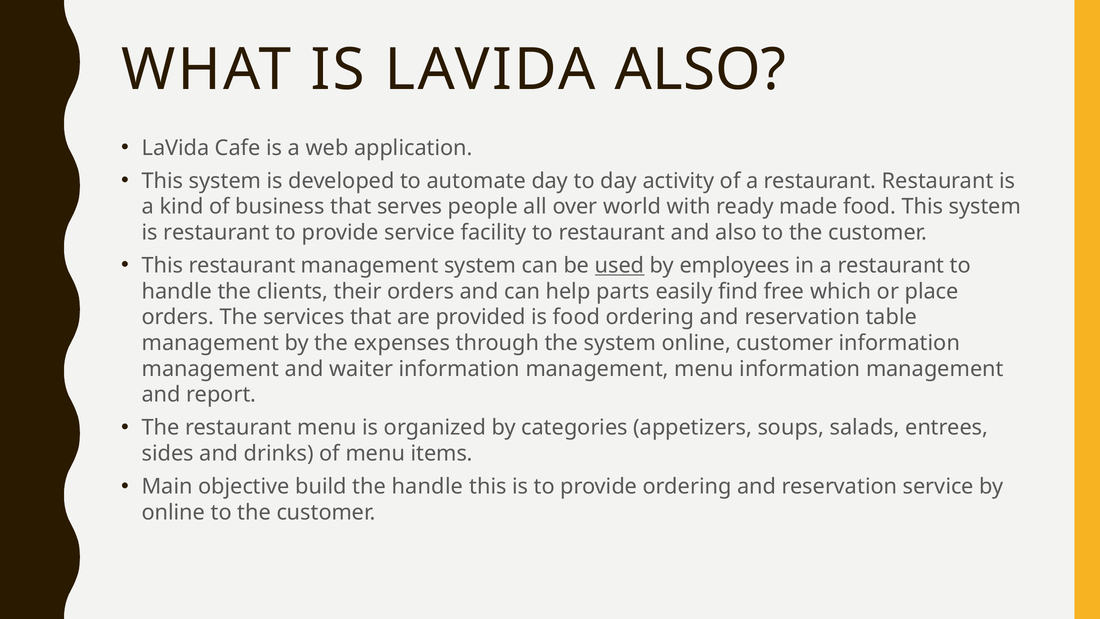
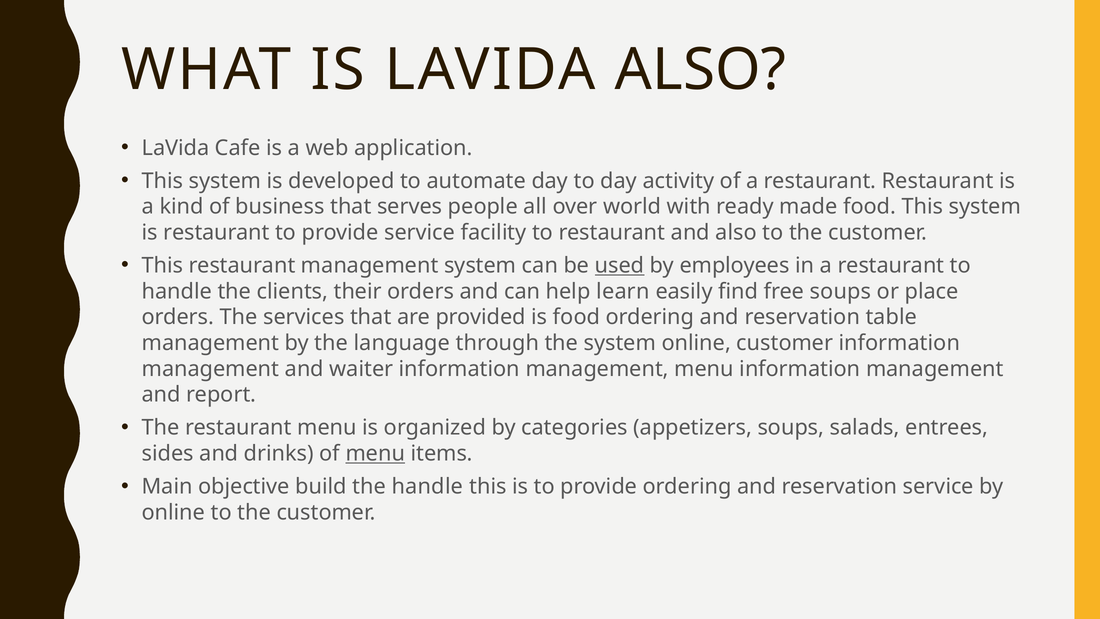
parts: parts -> learn (623, 291)
free which: which -> soups (841, 291)
expenses: expenses -> language (402, 343)
menu underline: none -> present (375, 453)
